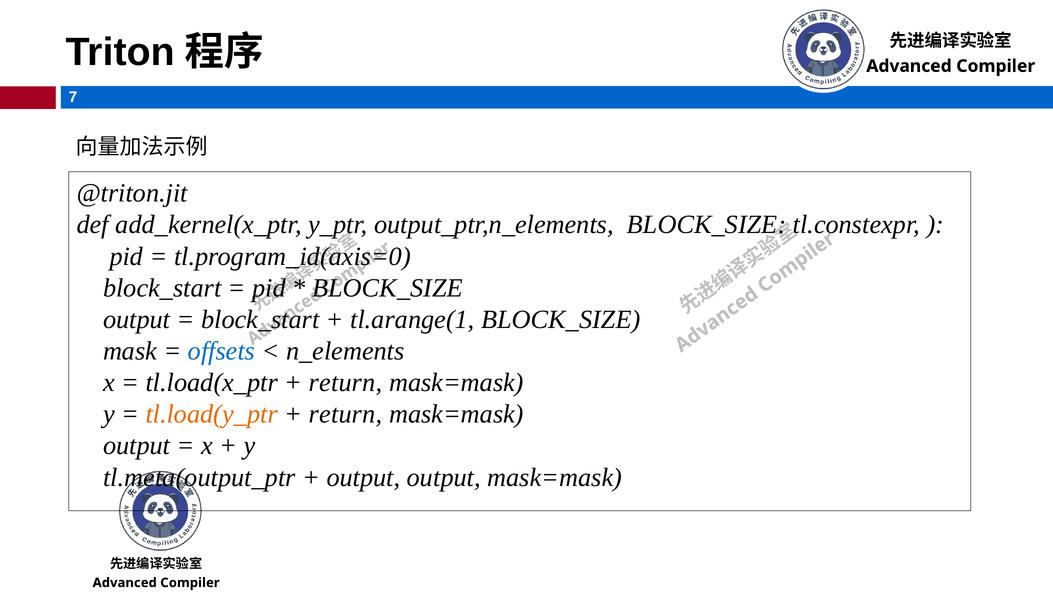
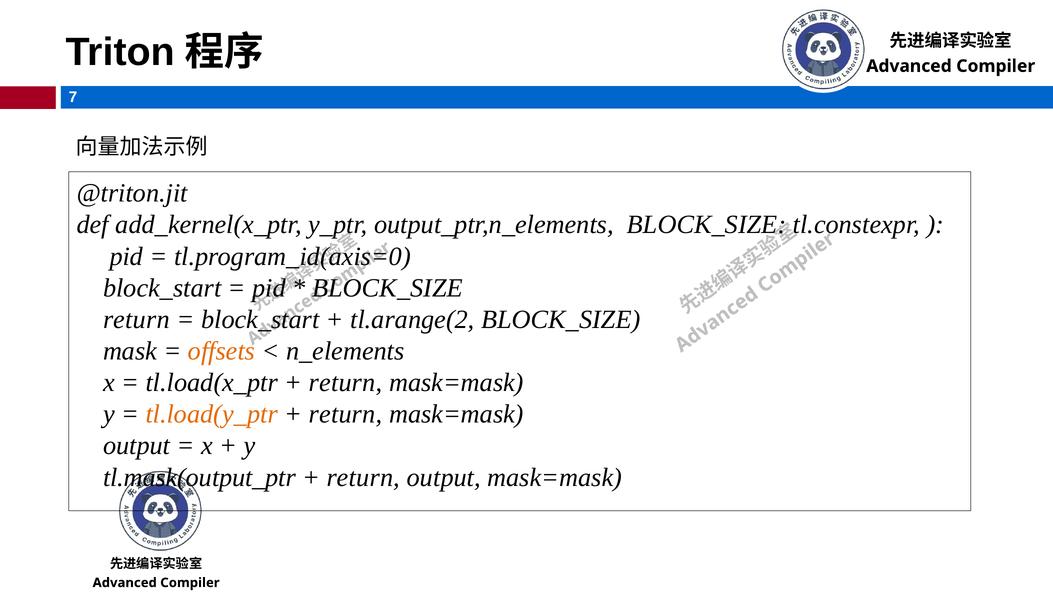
output: output -> return (136, 320)
tl.arange(1: tl.arange(1 -> tl.arange(2 (412, 320)
offsets colour: blue -> orange (222, 351)
tl.meta(output_ptr: tl.meta(output_ptr -> tl.mask(output_ptr (199, 478)
output: output -> return (363, 478)
